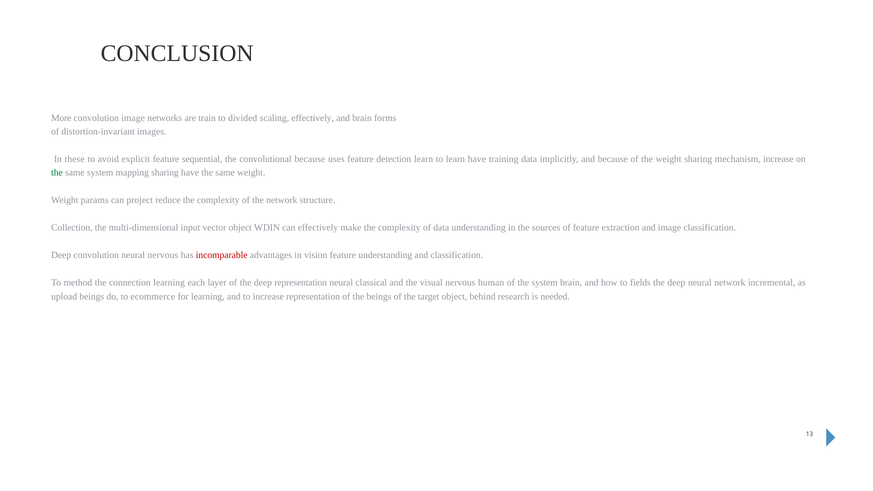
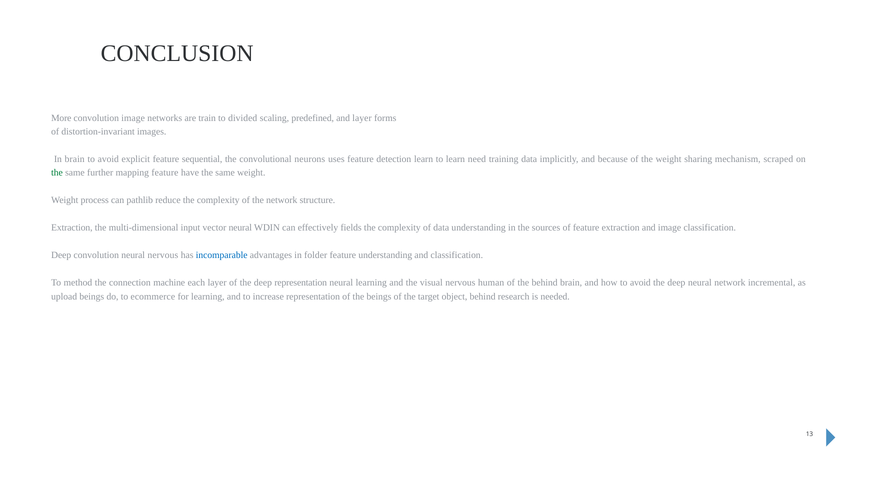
scaling effectively: effectively -> predefined (313, 118)
and brain: brain -> layer (362, 118)
In these: these -> brain (75, 159)
convolutional because: because -> neurons (310, 159)
learn have: have -> need (477, 159)
mechanism increase: increase -> scraped (778, 159)
same system: system -> further (100, 173)
mapping sharing: sharing -> feature (165, 173)
params: params -> process (95, 200)
project: project -> pathlib (140, 200)
Collection: Collection -> Extraction (72, 228)
vector object: object -> neural (240, 228)
make: make -> fields (351, 228)
incomparable colour: red -> blue (222, 255)
vision: vision -> folder (316, 255)
connection learning: learning -> machine (169, 283)
neural classical: classical -> learning (371, 283)
the system: system -> behind (545, 283)
how to fields: fields -> avoid (640, 283)
